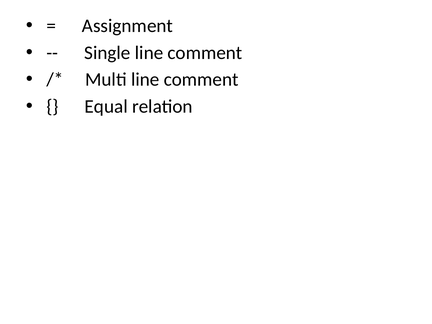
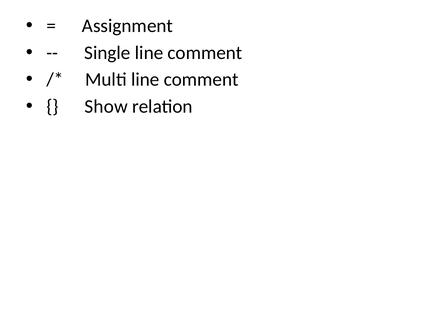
Equal: Equal -> Show (106, 106)
